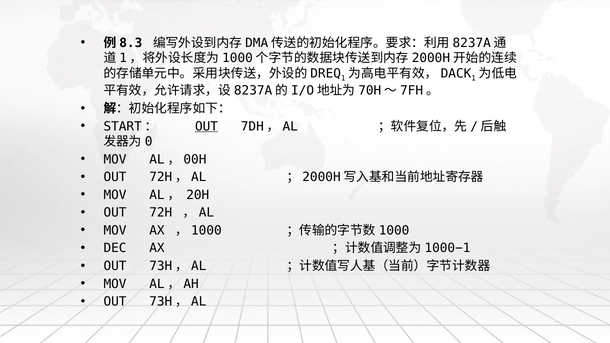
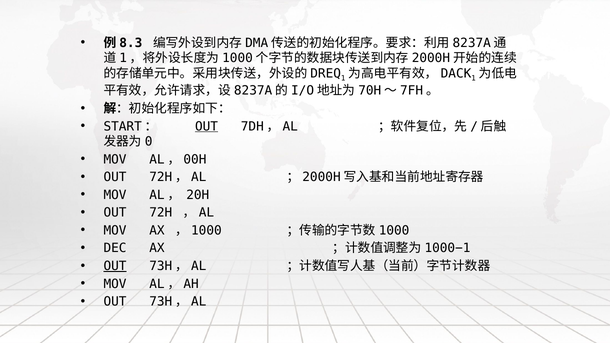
OUT underline: none -> present (115, 266)
